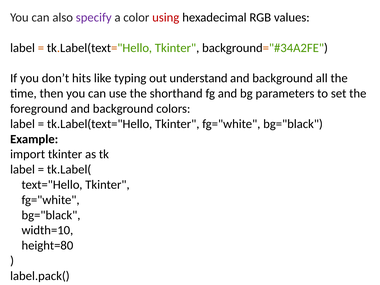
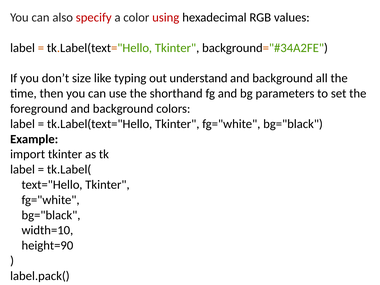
specify colour: purple -> red (94, 17)
hits: hits -> size (82, 78)
height=80: height=80 -> height=90 (47, 245)
